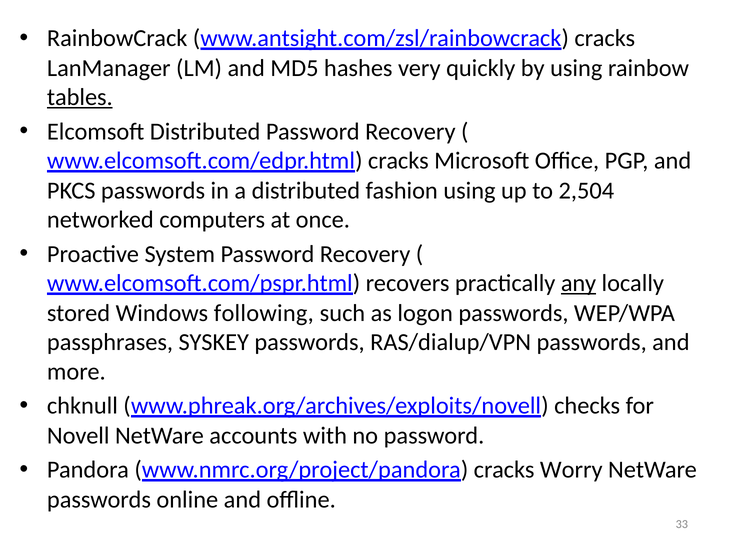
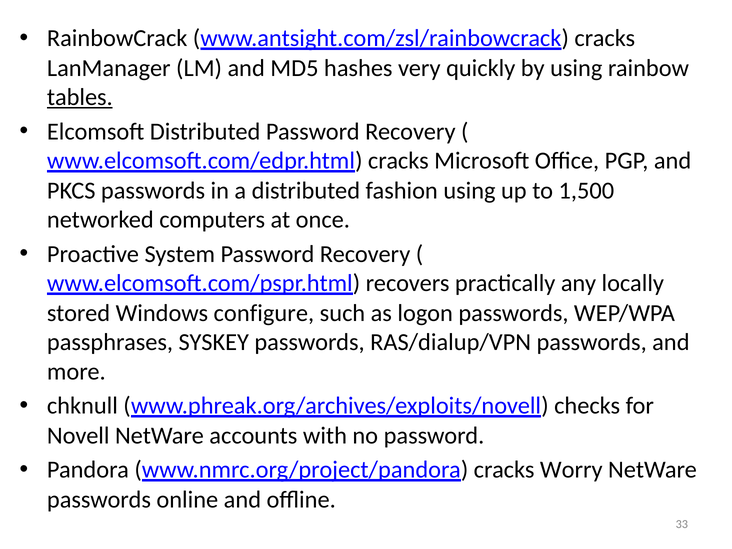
2,504: 2,504 -> 1,500 (586, 191)
any underline: present -> none (579, 283)
following: following -> configure (264, 313)
